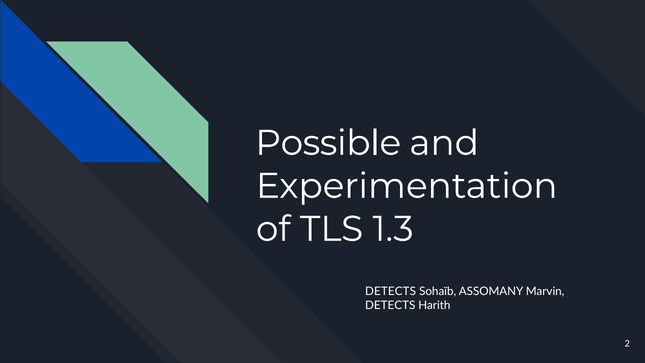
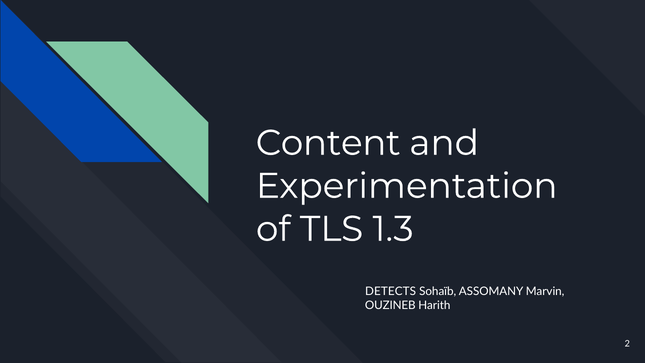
Possible: Possible -> Content (328, 143)
DETECTS: DETECTS -> OUZINEB (390, 305)
